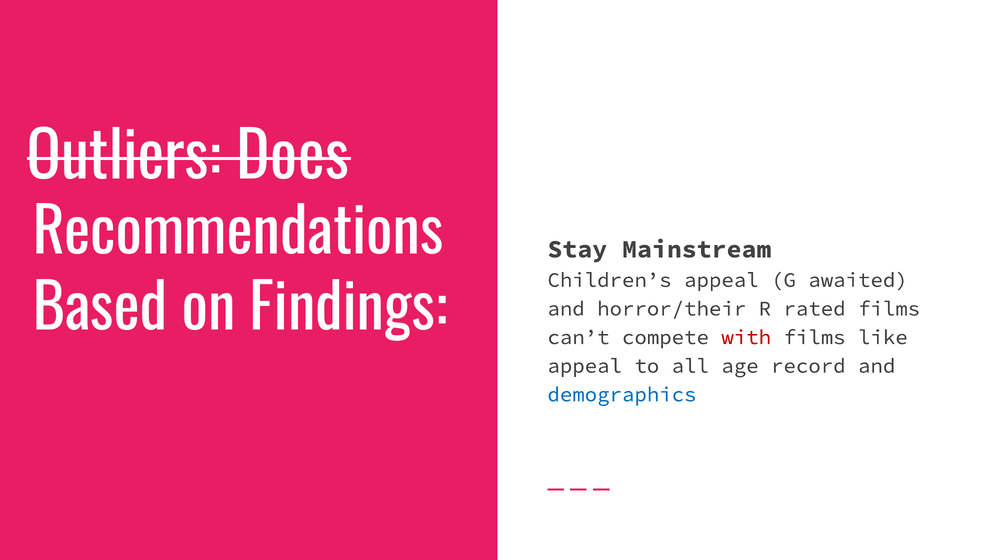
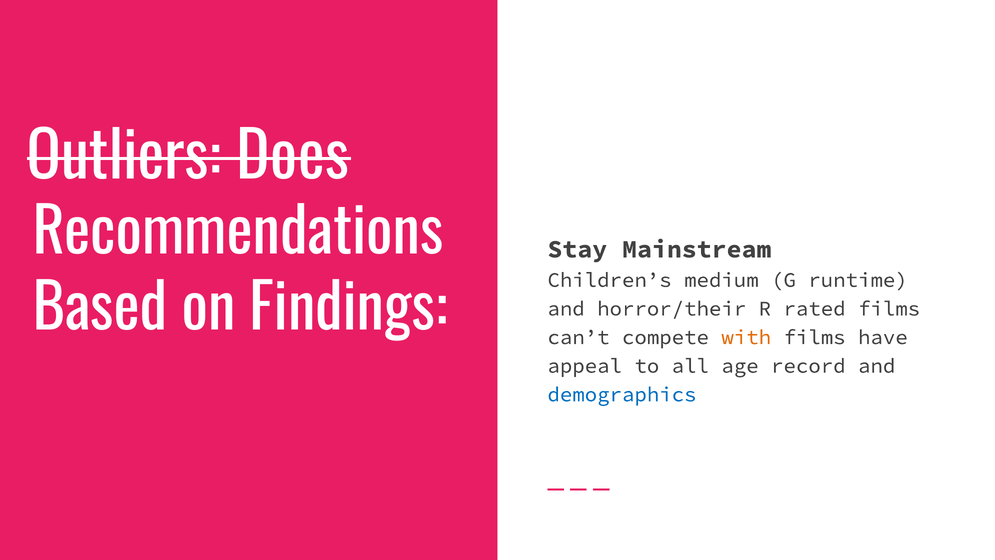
Children’s appeal: appeal -> medium (721, 280)
awaited: awaited -> runtime (858, 280)
with colour: red -> orange (746, 337)
like: like -> have (883, 337)
